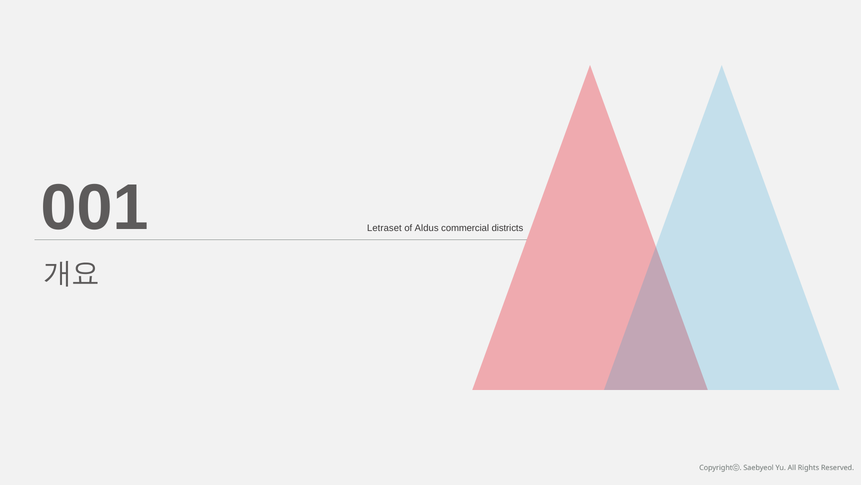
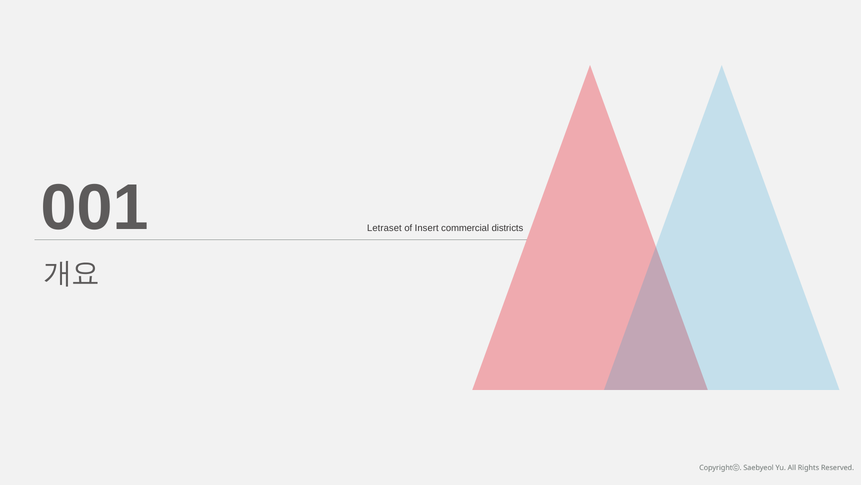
Aldus: Aldus -> Insert (427, 228)
